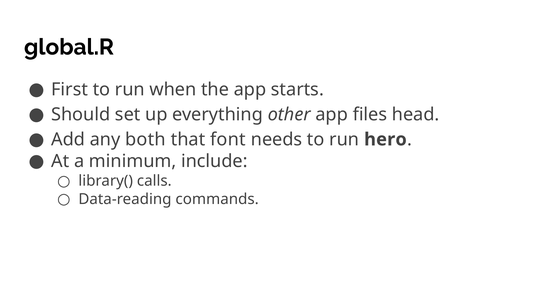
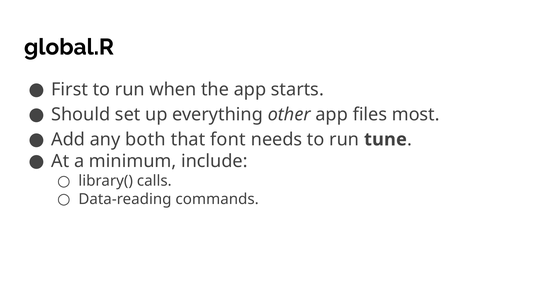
head: head -> most (416, 114)
hero: hero -> tune (385, 139)
